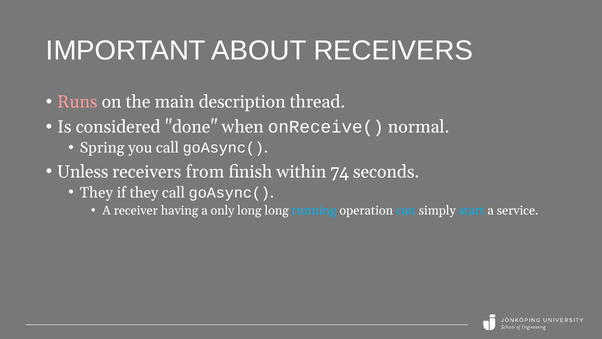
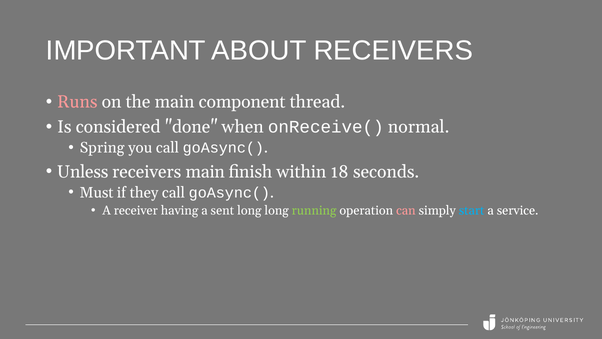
description: description -> component (242, 102)
receivers from: from -> main (205, 172)
74: 74 -> 18 (340, 172)
They: They -> Must (97, 192)
only: only -> sent (222, 210)
running colour: light blue -> light green (314, 210)
can colour: light blue -> pink (406, 210)
